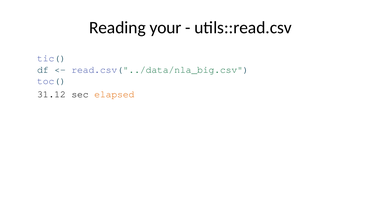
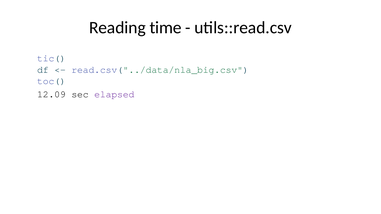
your: your -> time (166, 28)
31.12: 31.12 -> 12.09 (51, 94)
elapsed colour: orange -> purple (114, 94)
